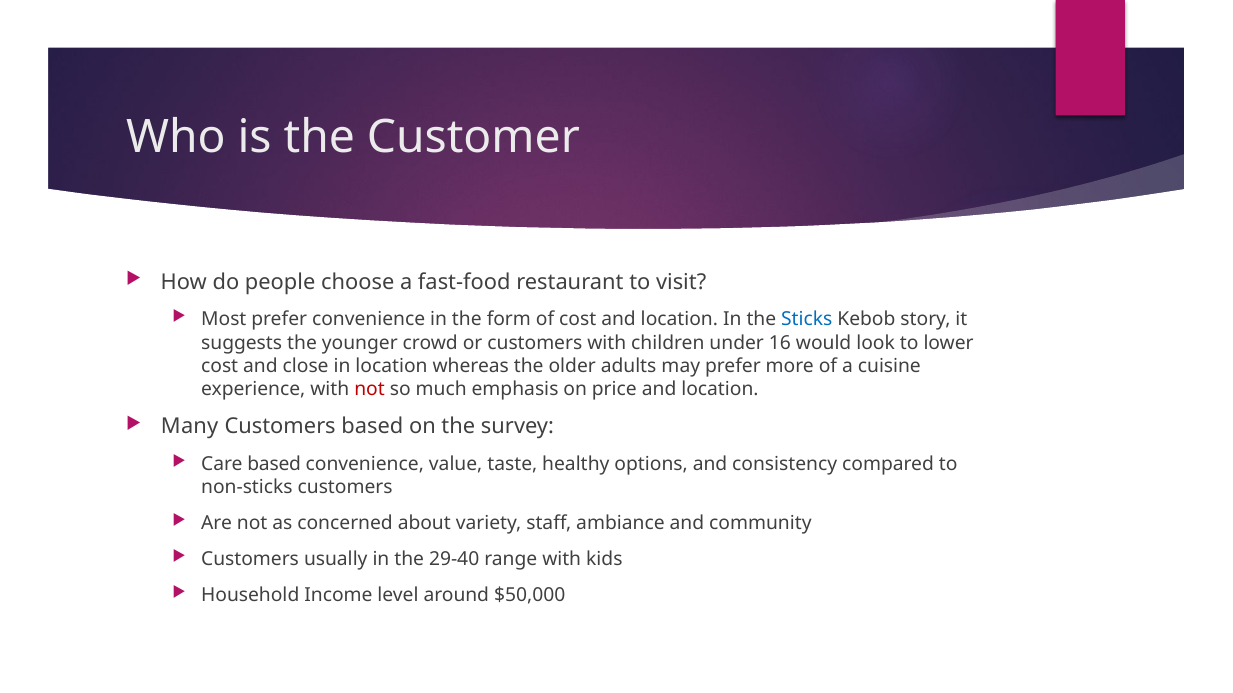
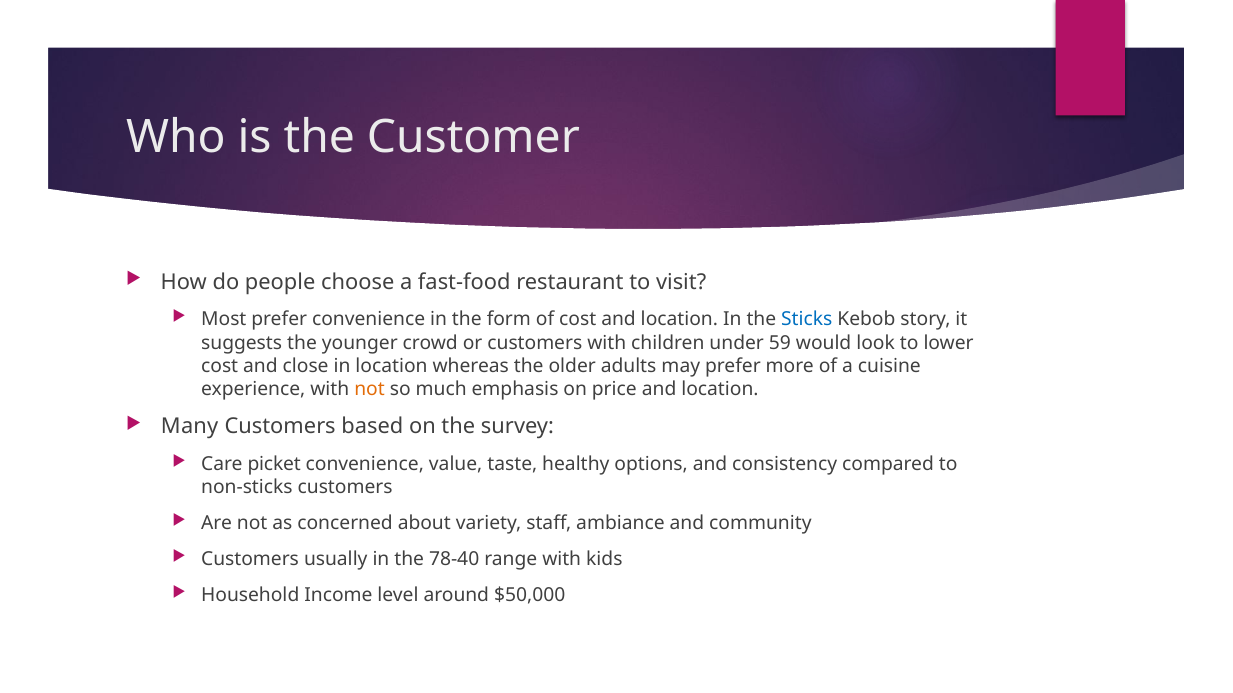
16: 16 -> 59 (780, 343)
not colour: red -> orange (370, 389)
Care based: based -> picket (274, 464)
29-40: 29-40 -> 78-40 (454, 559)
